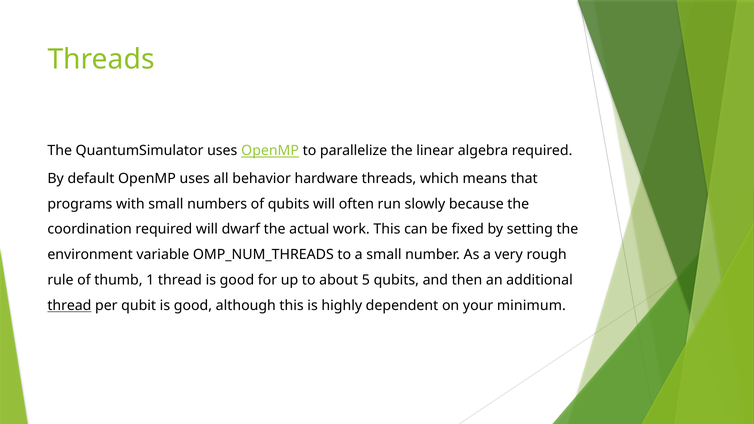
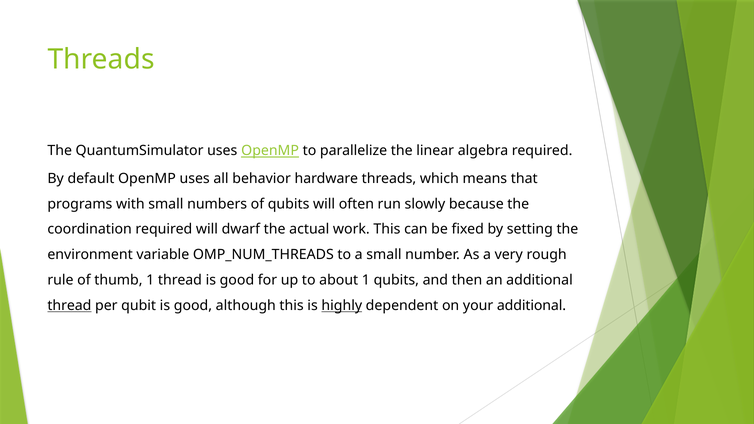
about 5: 5 -> 1 (366, 280)
highly underline: none -> present (342, 306)
your minimum: minimum -> additional (532, 306)
